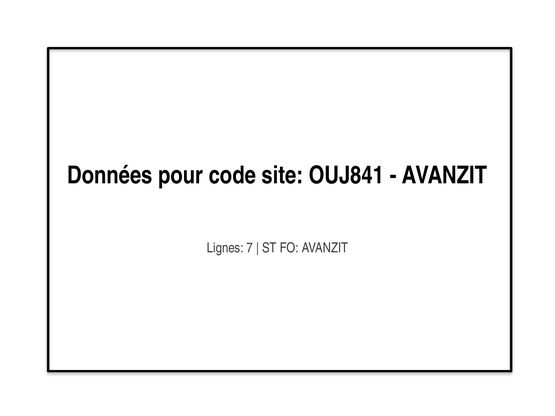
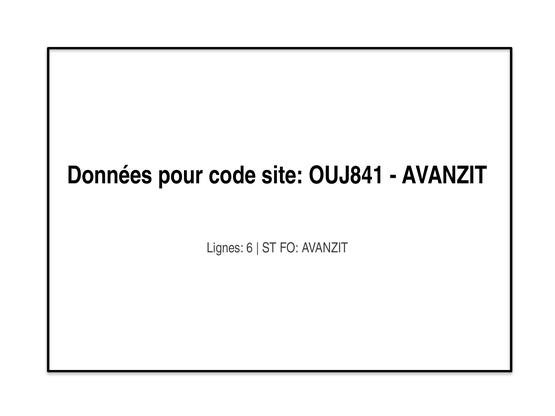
7: 7 -> 6 (250, 248)
